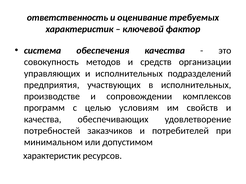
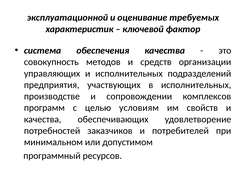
ответственность: ответственность -> эксплуатационной (67, 18)
характеристик: характеристик -> программный (52, 156)
